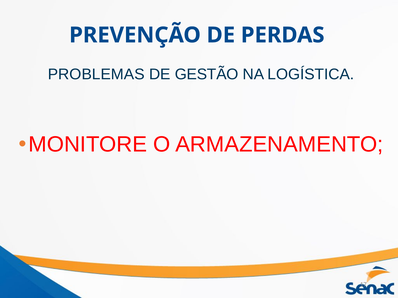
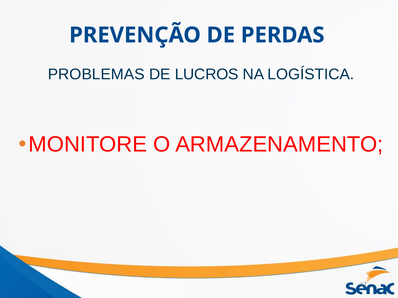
GESTÃO: GESTÃO -> LUCROS (207, 74)
